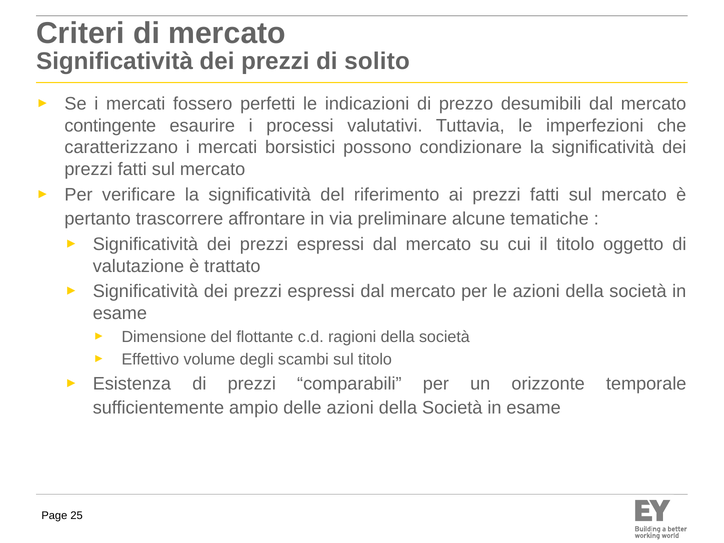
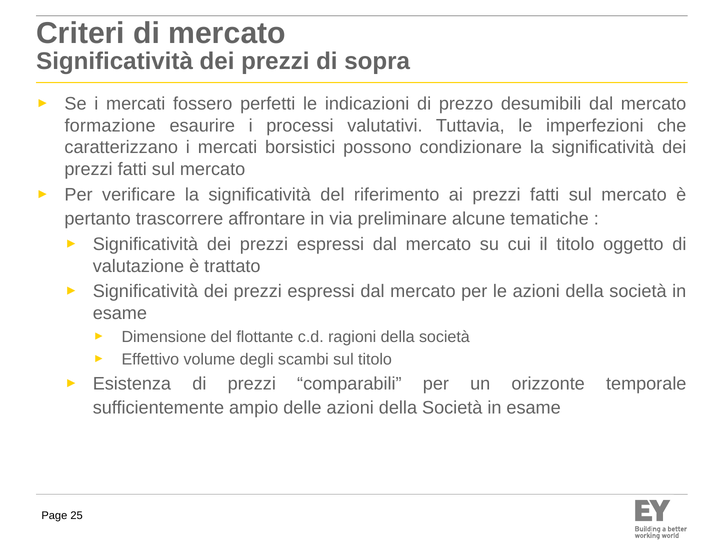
solito: solito -> sopra (377, 61)
contingente: contingente -> formazione (110, 126)
